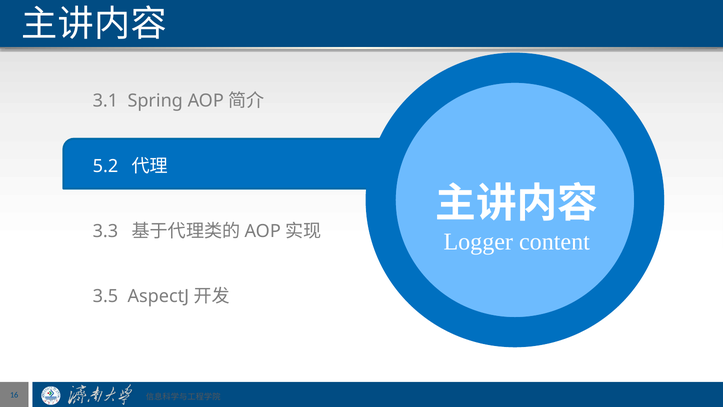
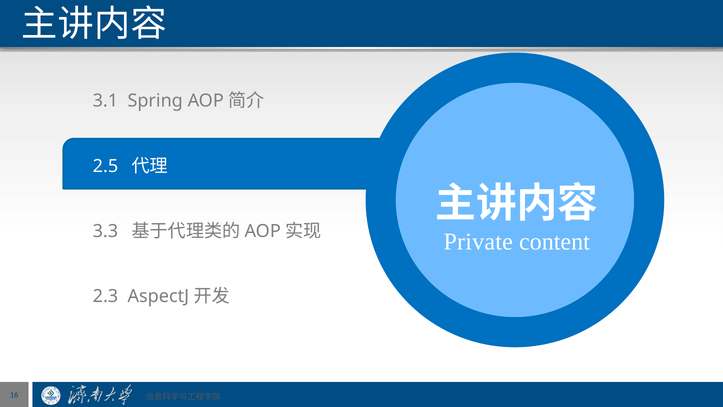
5.2: 5.2 -> 2.5 (105, 166)
Logger: Logger -> Private (478, 241)
3.5: 3.5 -> 2.3 (105, 296)
